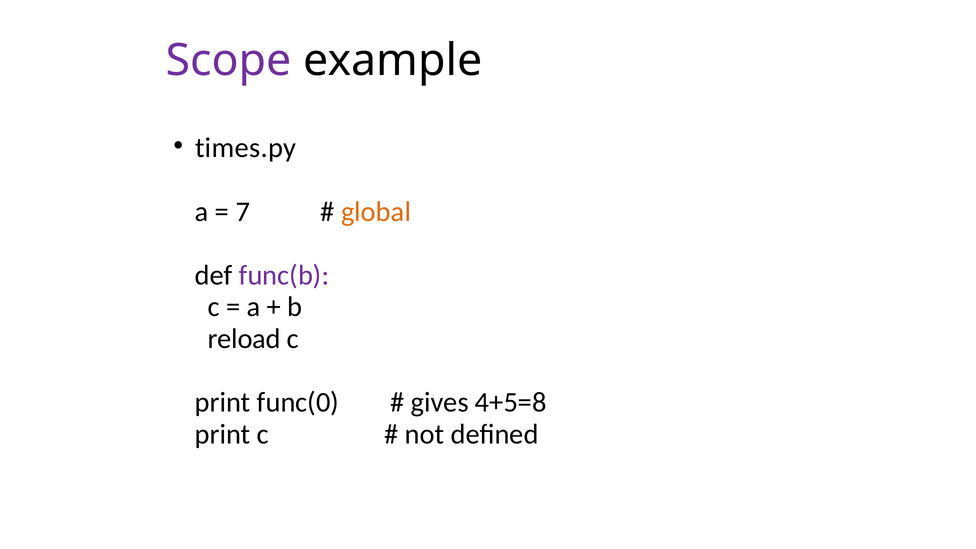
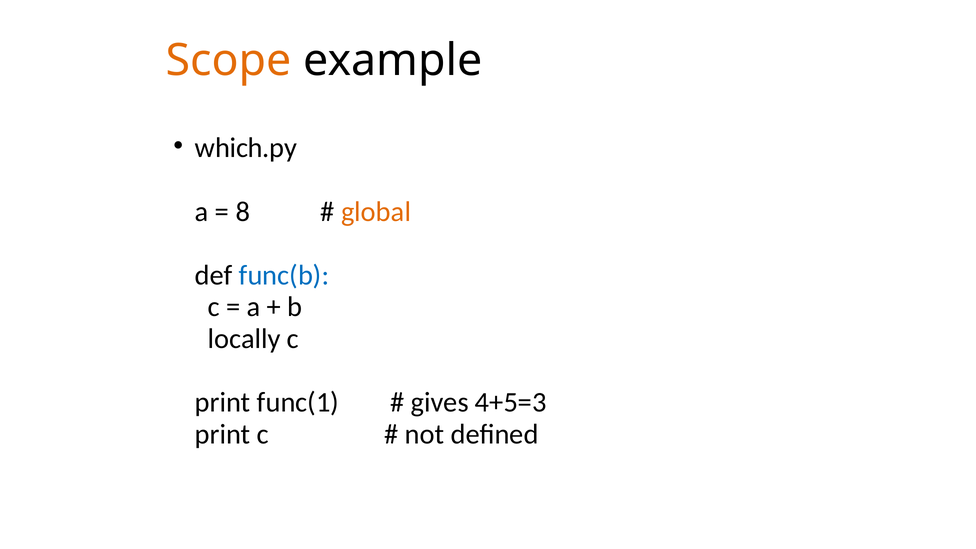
Scope colour: purple -> orange (229, 60)
times.py: times.py -> which.py (246, 148)
7: 7 -> 8 (243, 212)
func(b colour: purple -> blue (284, 275)
reload: reload -> locally (244, 339)
func(0: func(0 -> func(1 (298, 402)
4+5=8: 4+5=8 -> 4+5=3 (511, 402)
